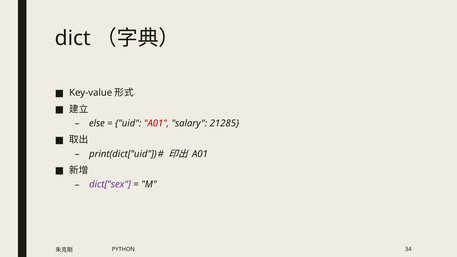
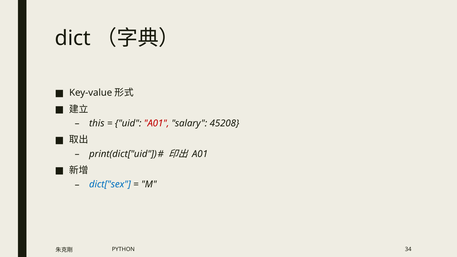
else: else -> this (97, 123)
21285: 21285 -> 45208 (224, 123)
dict["sex colour: purple -> blue (110, 184)
